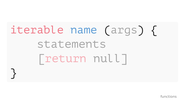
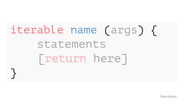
null: null -> here (111, 58)
